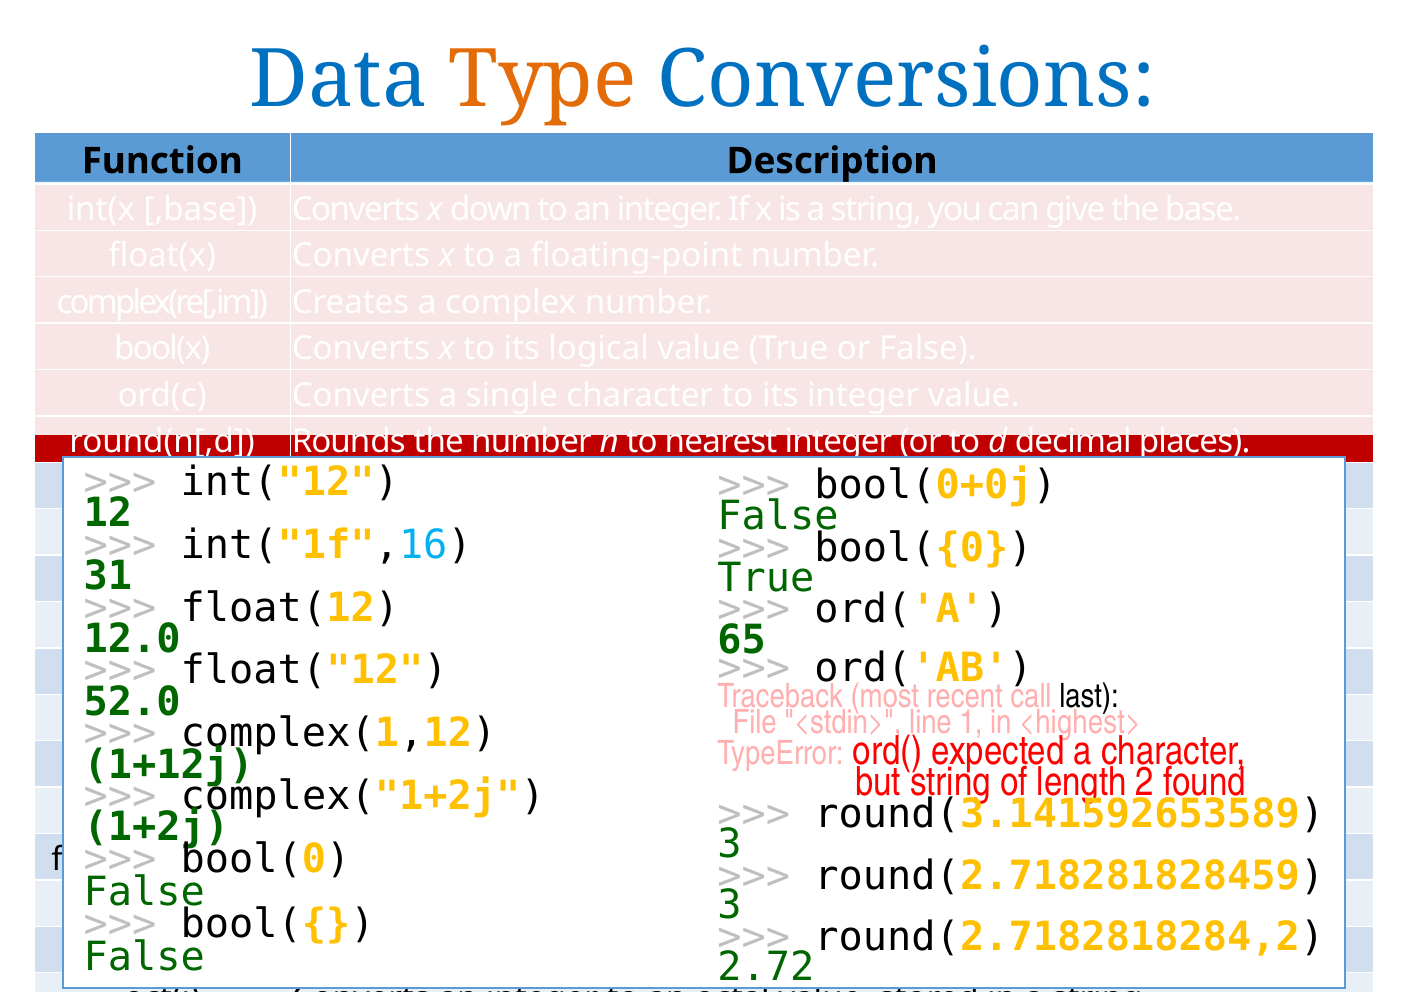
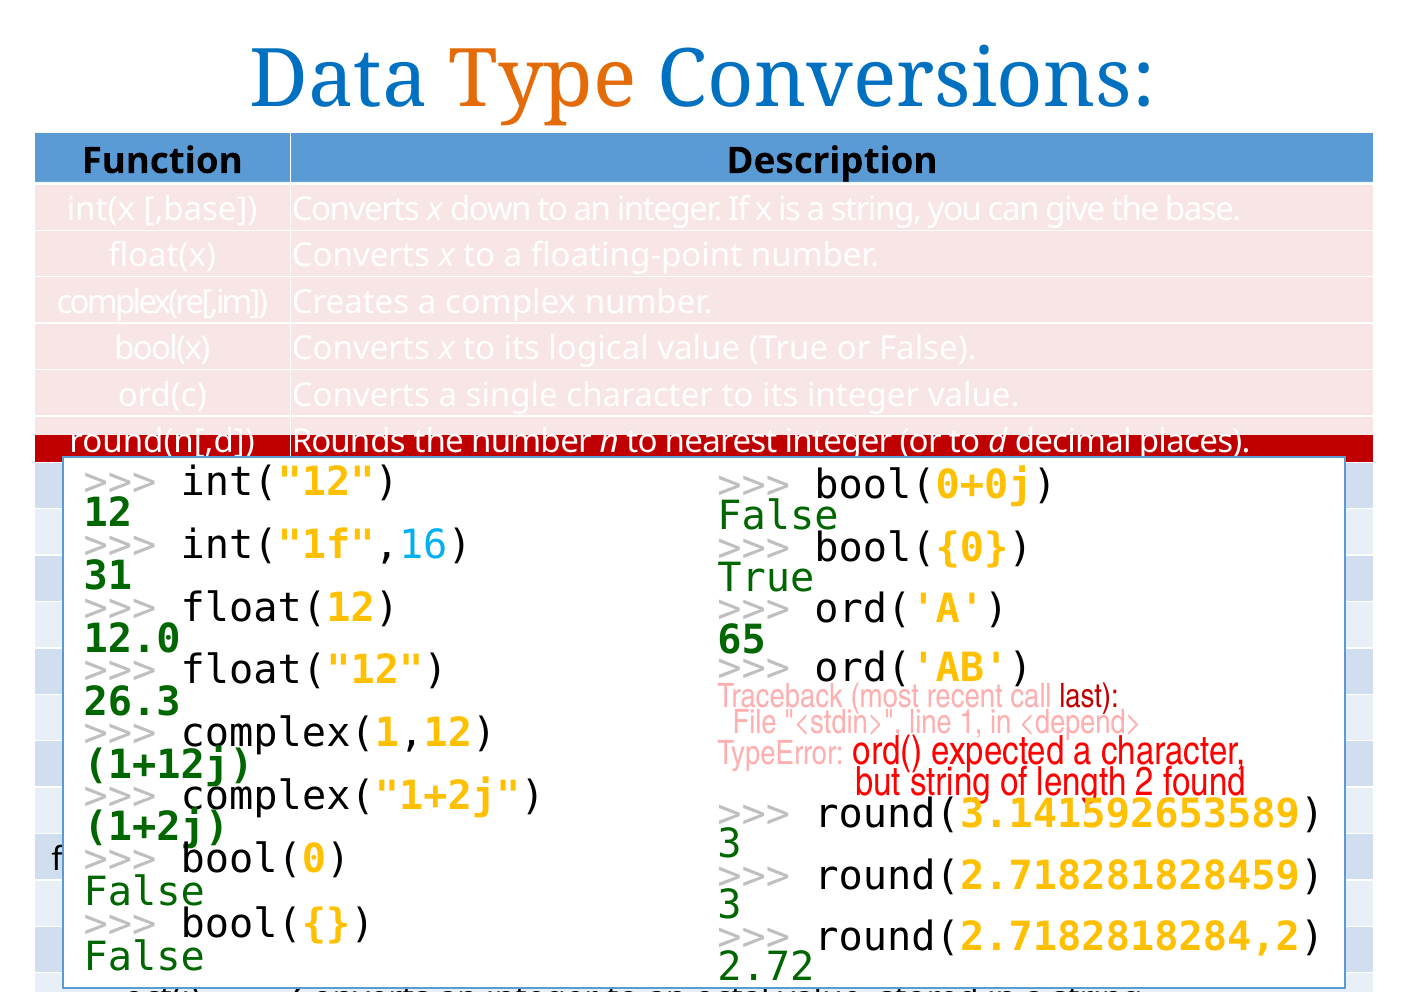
last colour: black -> red (1089, 697)
52.0: 52.0 -> 26.3 (132, 702)
<highest>: <highest> -> <depend> (1080, 723)
